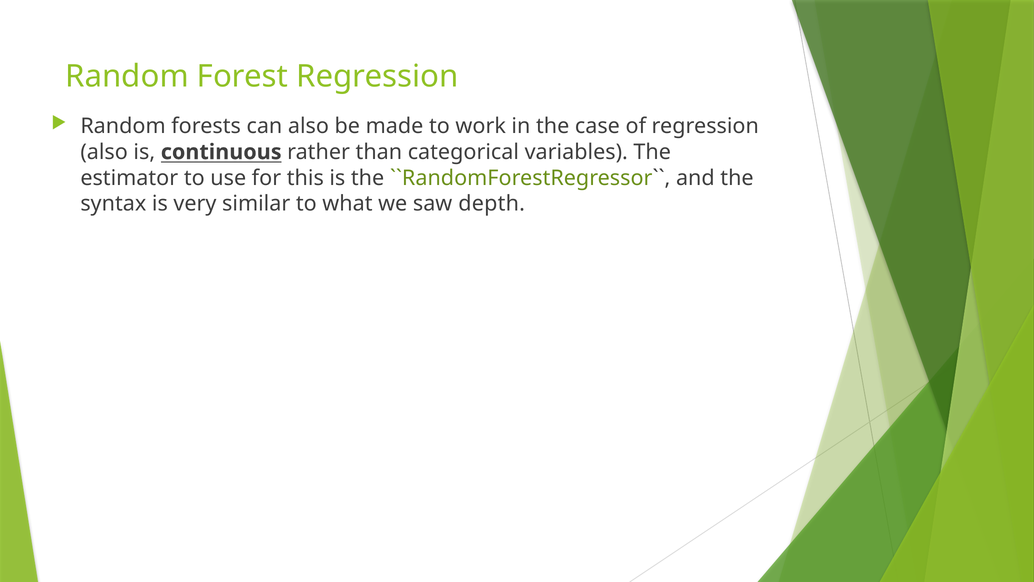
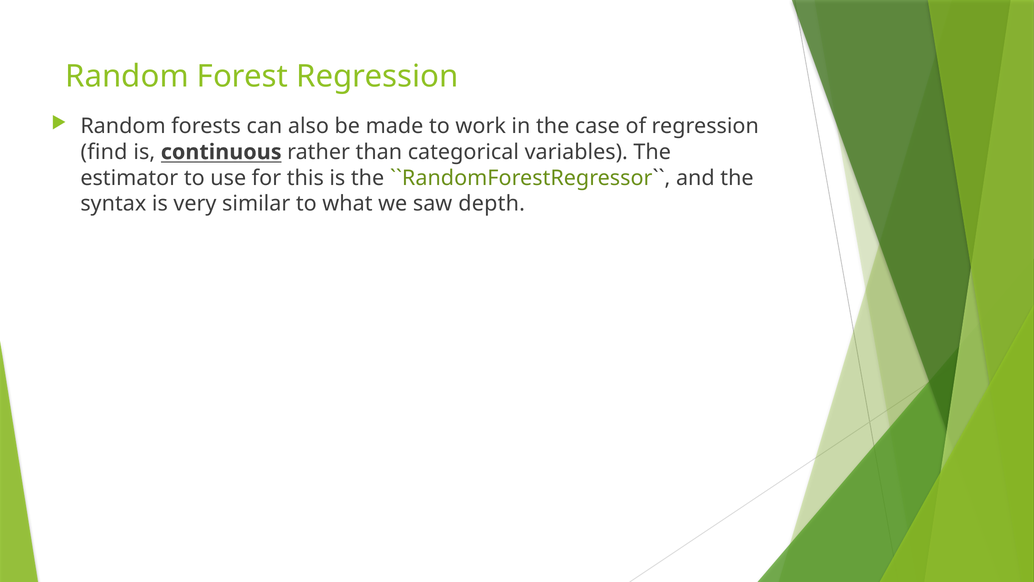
also: also -> find (104, 152)
